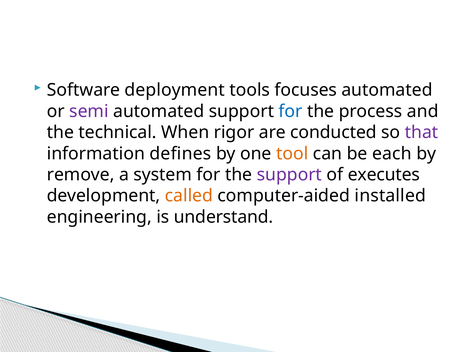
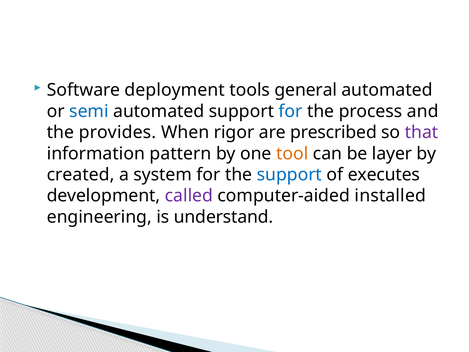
focuses: focuses -> general (306, 90)
semi colour: purple -> blue (89, 111)
technical: technical -> provides (117, 132)
conducted: conducted -> prescribed (334, 132)
defines: defines -> pattern (180, 153)
each: each -> layer (392, 153)
remove: remove -> created (81, 175)
support colour: purple -> blue (289, 175)
called colour: orange -> purple (189, 196)
